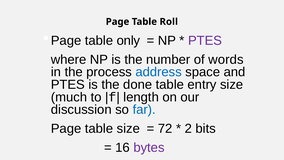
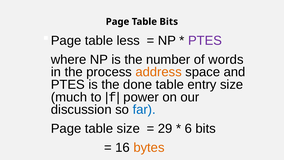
Table Roll: Roll -> Bits (169, 22)
only: only -> less (128, 40)
address colour: blue -> orange (159, 72)
length: length -> power (141, 97)
72: 72 -> 29 (165, 128)
2: 2 -> 6 (188, 128)
bytes colour: purple -> orange (149, 147)
